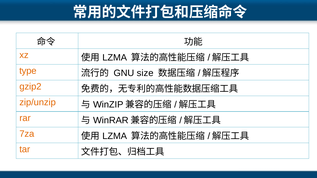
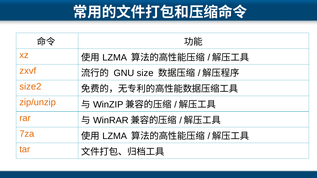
type: type -> zxvf (28, 71)
gzip2: gzip2 -> size2 (30, 87)
